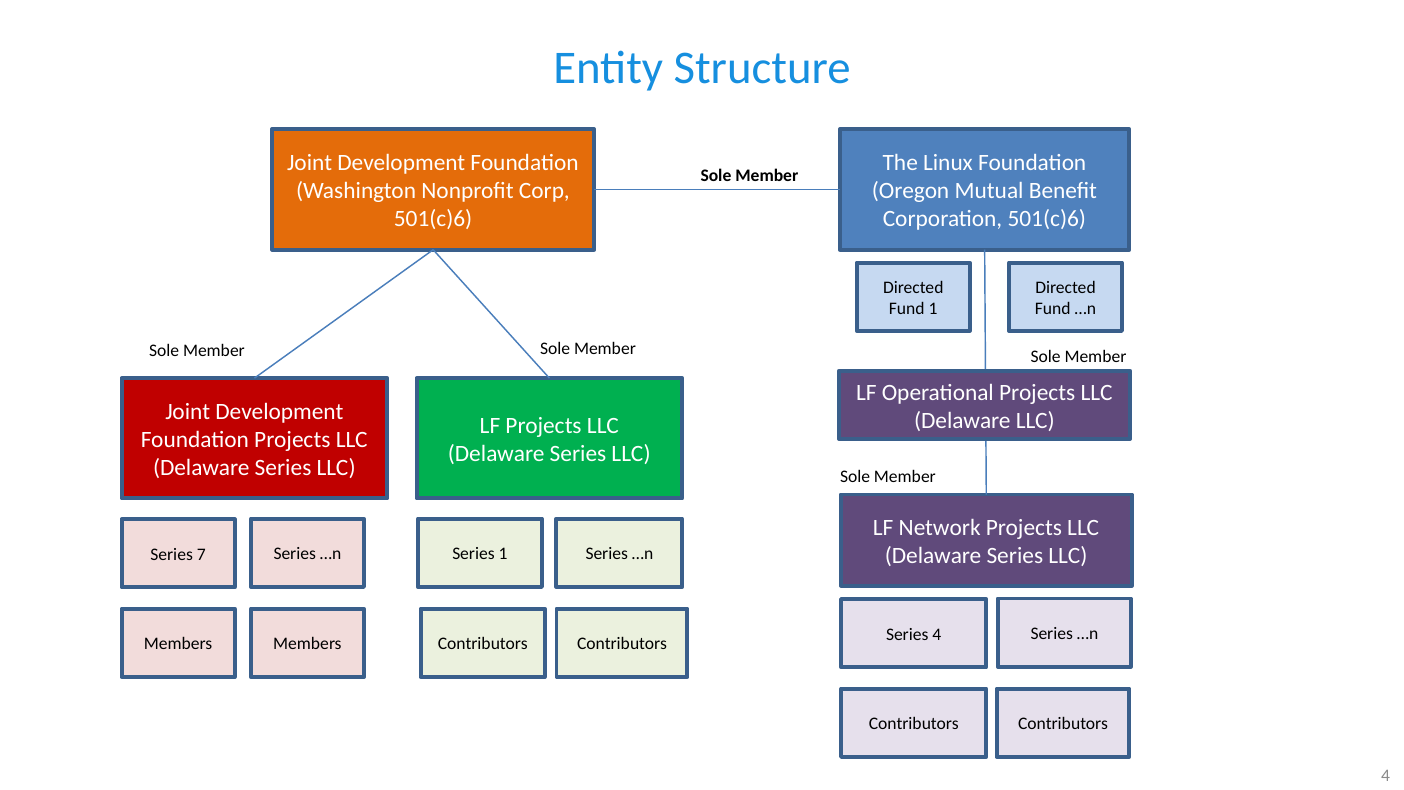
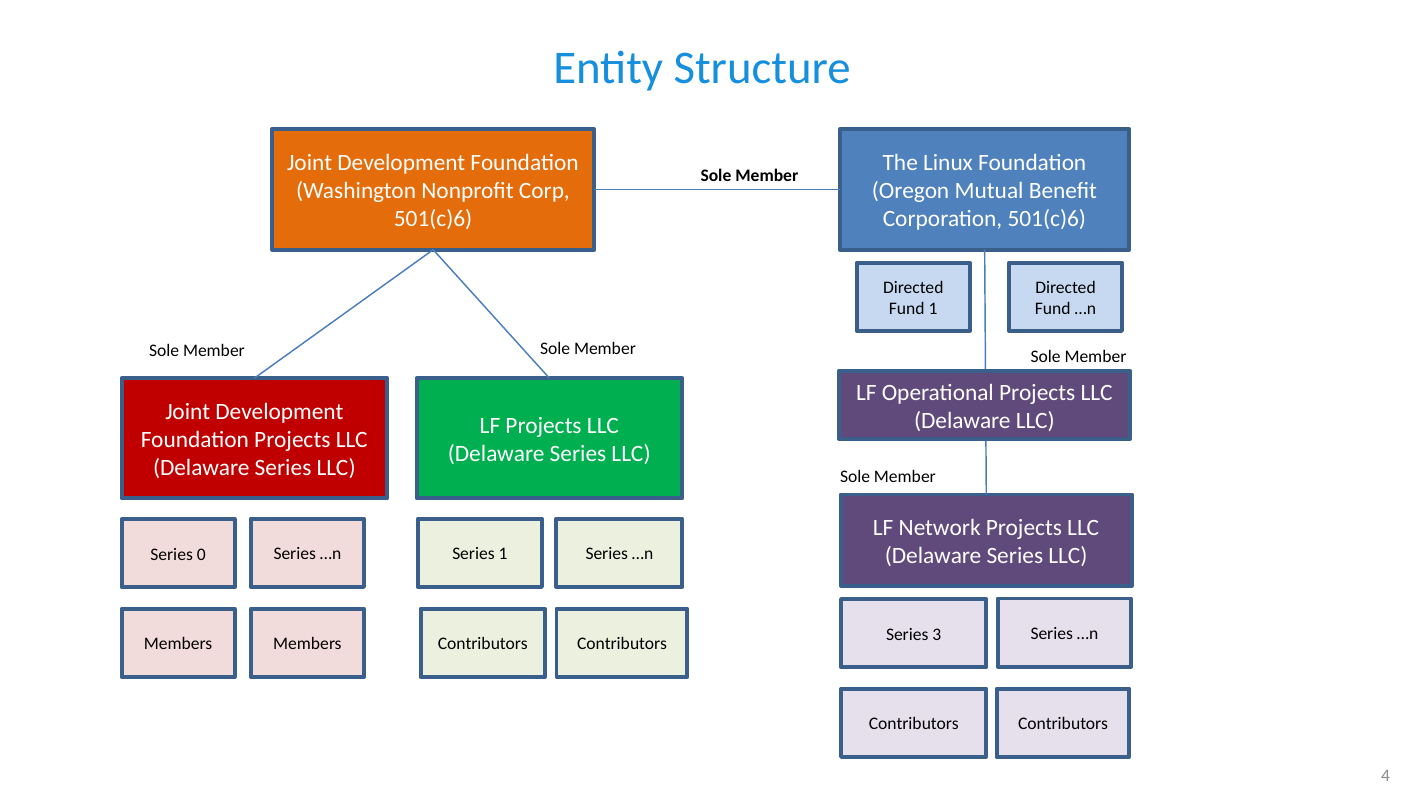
7: 7 -> 0 (201, 554)
Series 4: 4 -> 3 (937, 634)
